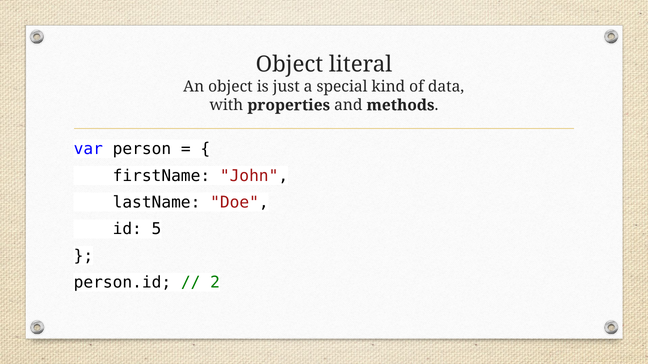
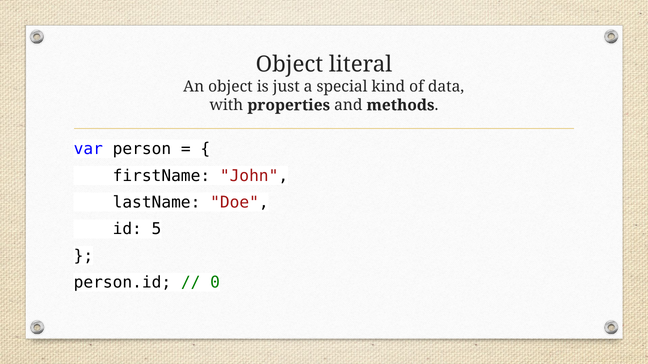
2: 2 -> 0 (215, 283)
